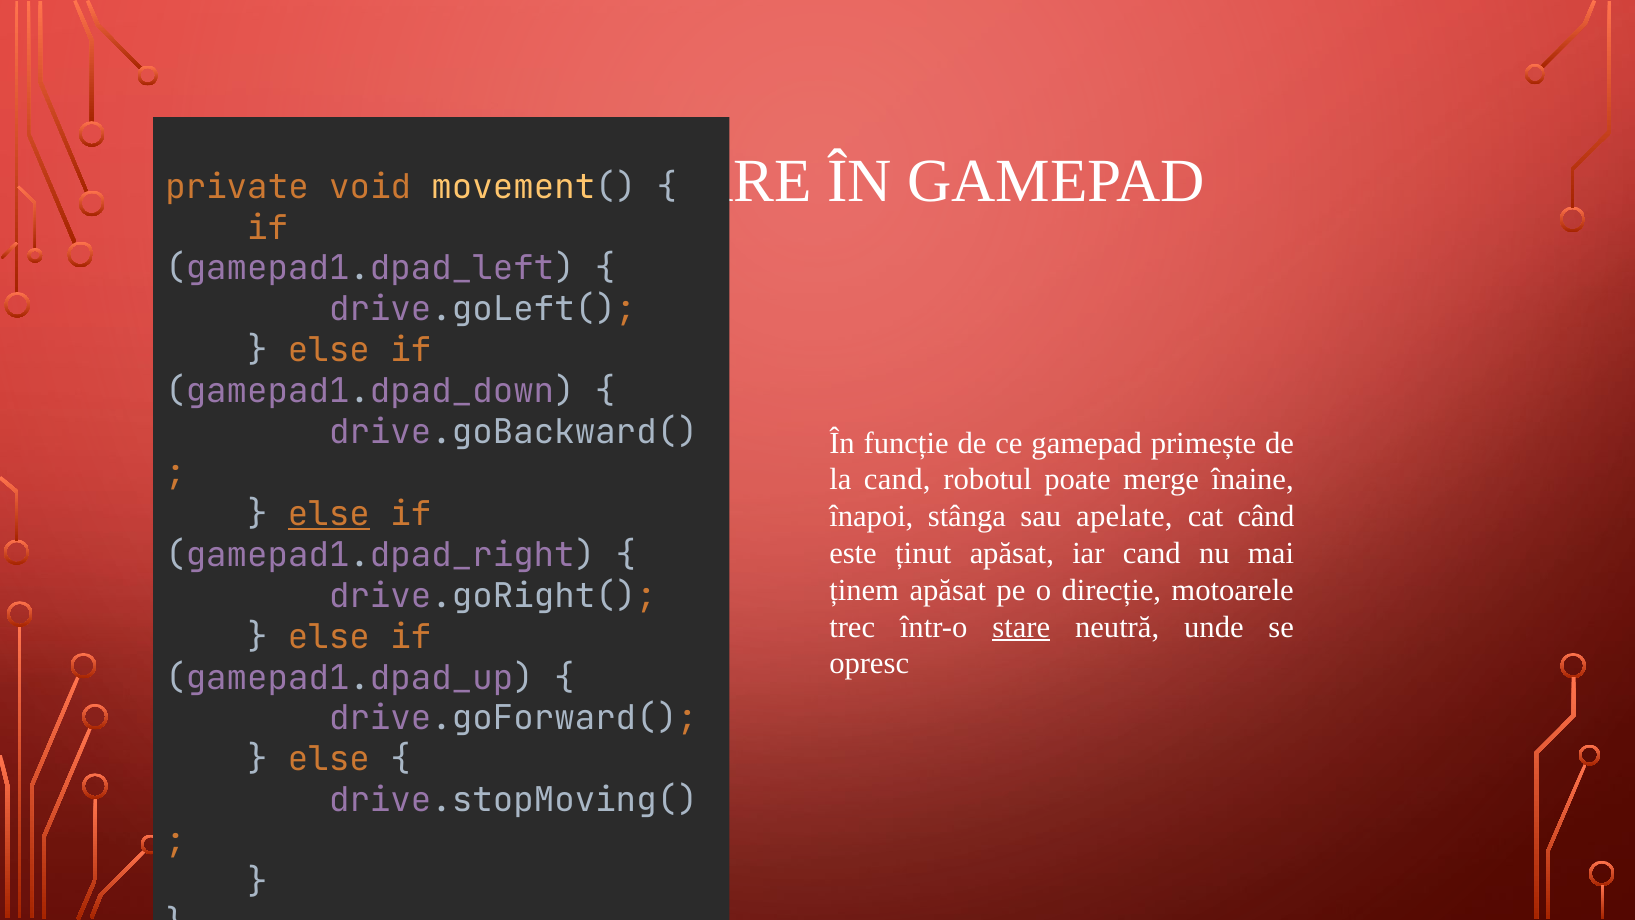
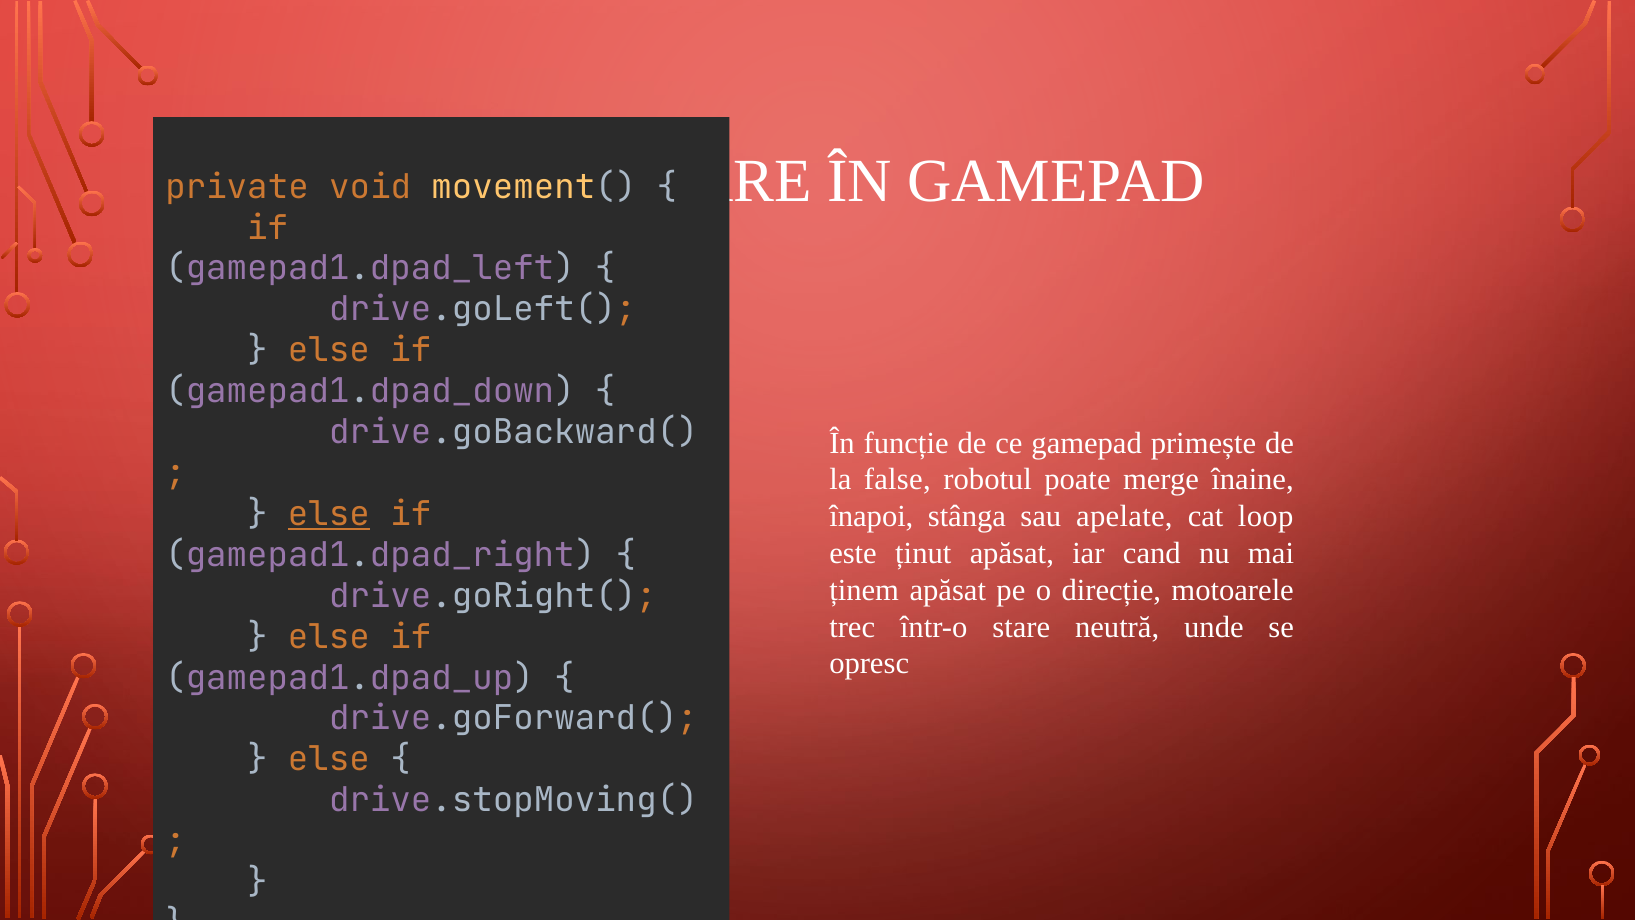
la cand: cand -> false (897, 480)
când: când -> loop (1266, 516)
stare underline: present -> none (1021, 627)
